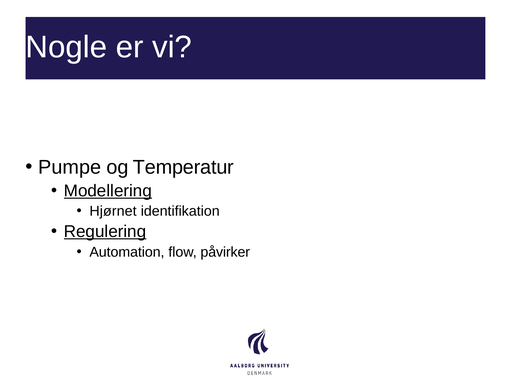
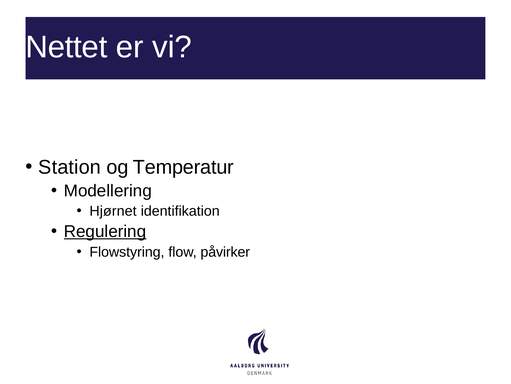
Nogle: Nogle -> Nettet (66, 47)
Pumpe: Pumpe -> Station (70, 167)
Modellering underline: present -> none (108, 190)
Automation: Automation -> Flowstyring (127, 252)
